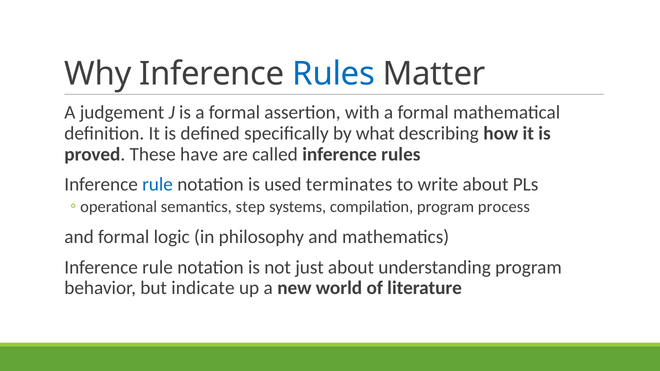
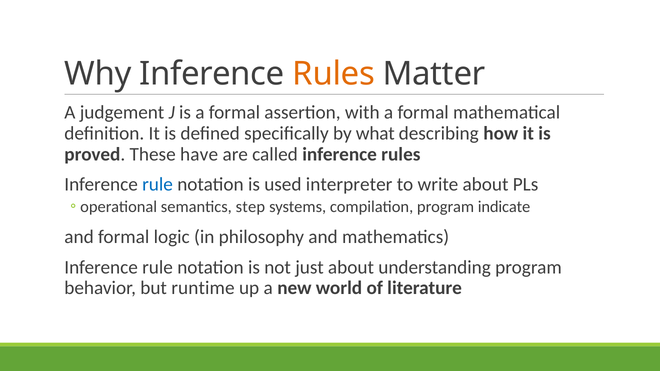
Rules colour: blue -> orange (334, 74)
terminates: terminates -> interpreter (349, 185)
process: process -> indicate (504, 207)
indicate: indicate -> runtime (203, 288)
